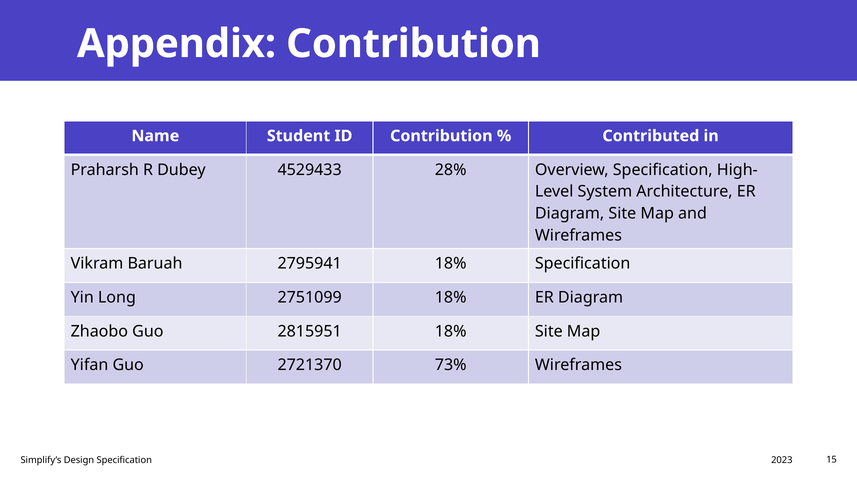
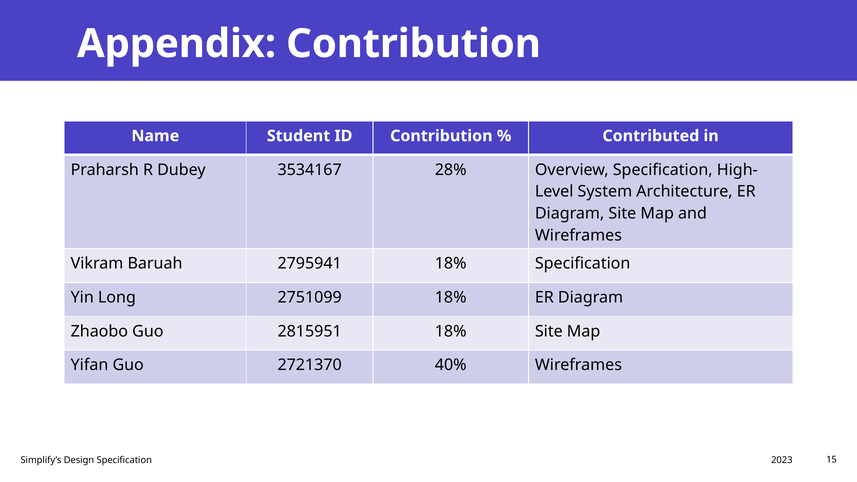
4529433: 4529433 -> 3534167 (310, 170)
73%: 73% -> 40% (451, 365)
